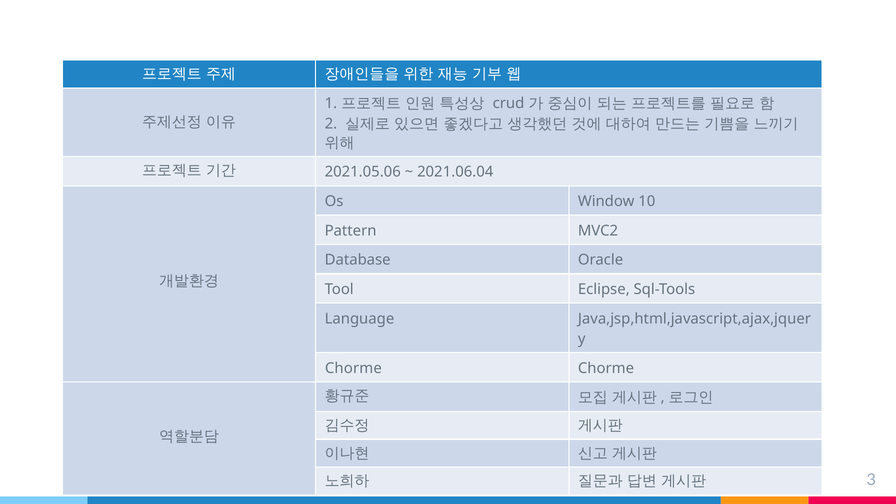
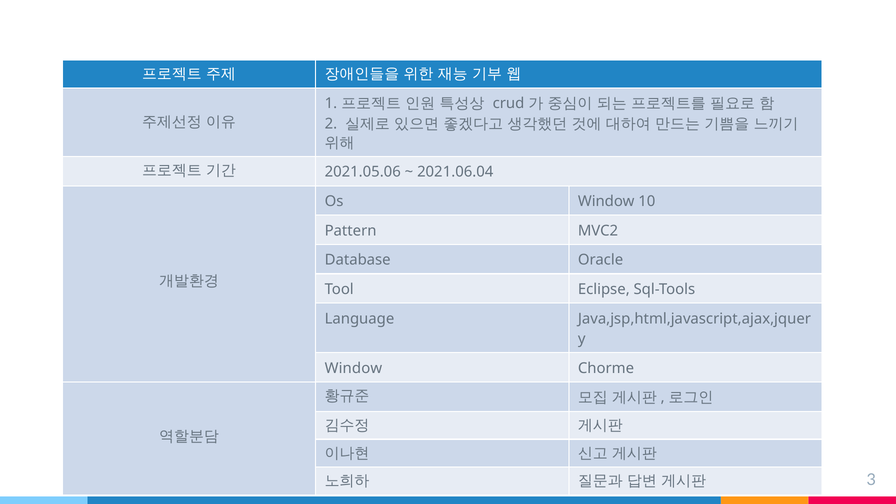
Chorme: Chorme -> Window (353, 368)
